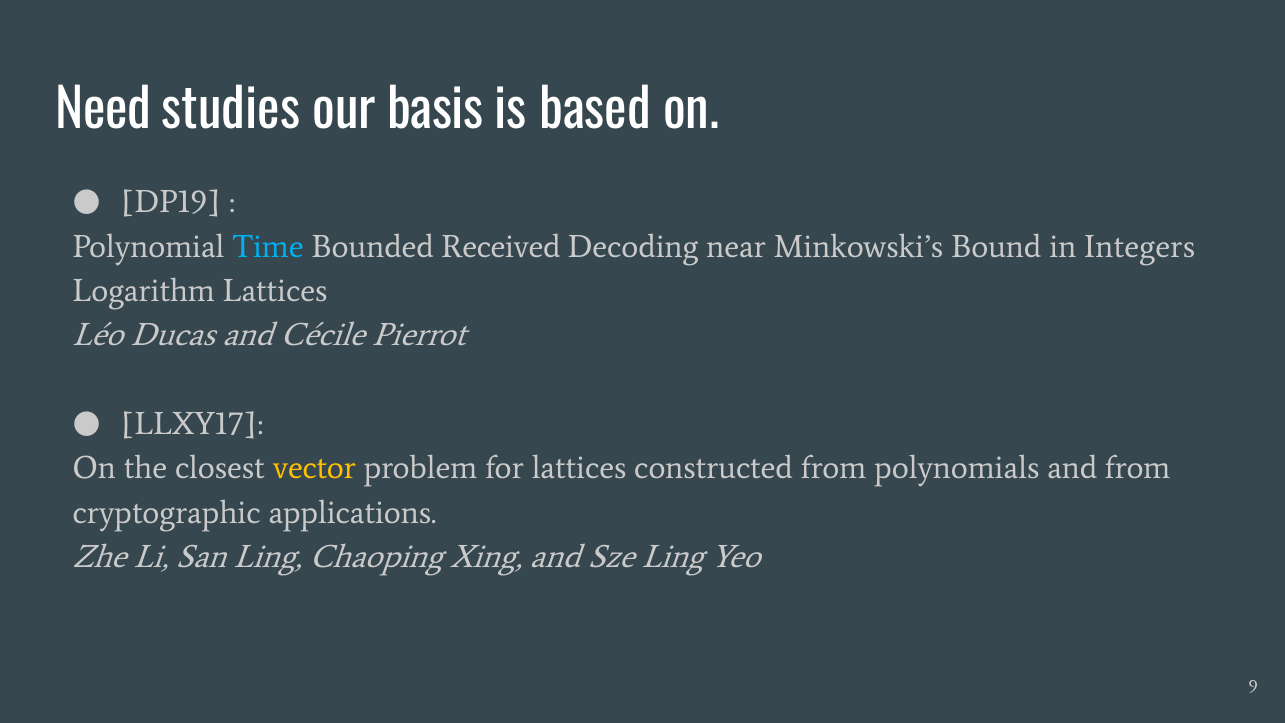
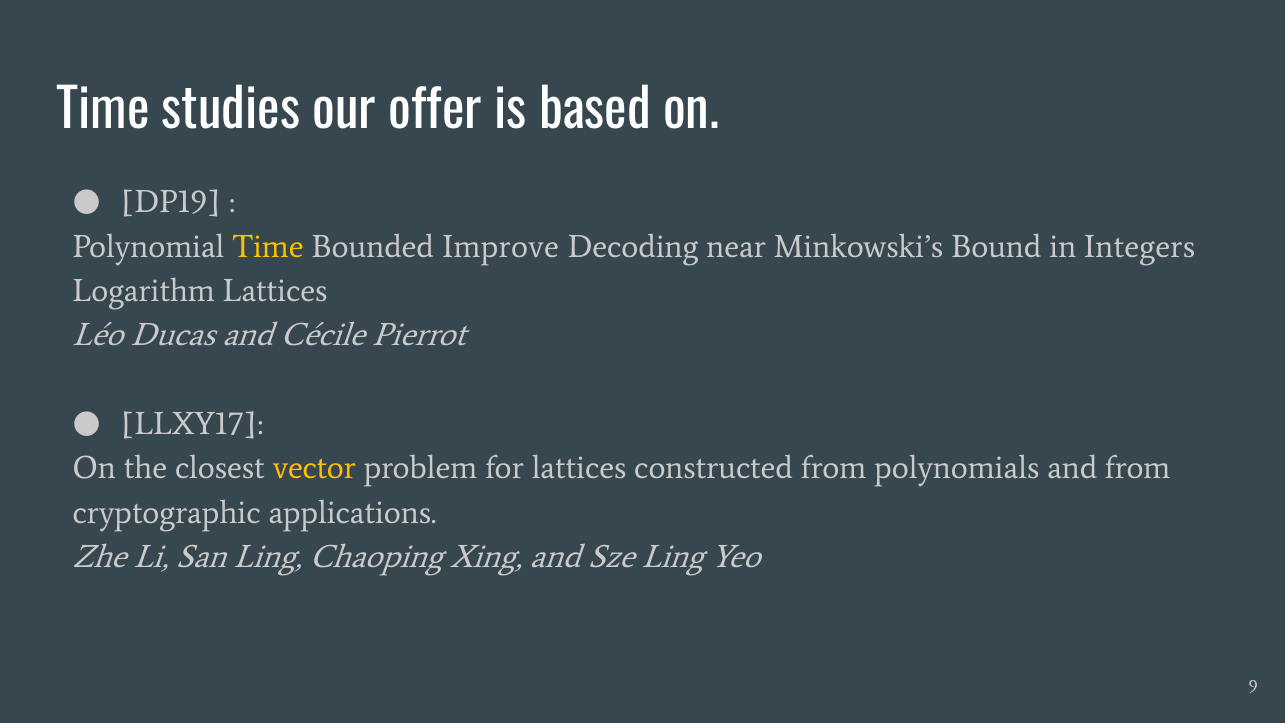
Need: Need -> Time (103, 111)
basis: basis -> offer (435, 111)
Time colour: light blue -> yellow (268, 246)
Received: Received -> Improve (501, 246)
